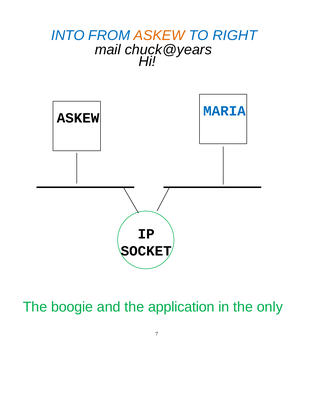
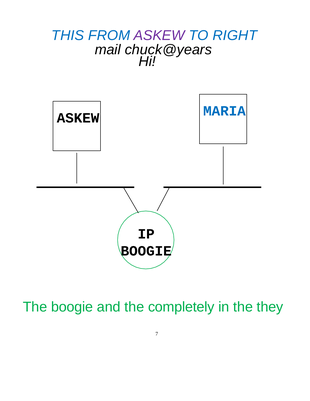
INTO: INTO -> THIS (68, 35)
ASKEW colour: orange -> purple (159, 35)
SOCKET: SOCKET -> BOOGIE (146, 251)
application: application -> completely (181, 307)
only: only -> they (270, 307)
